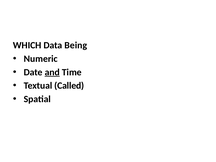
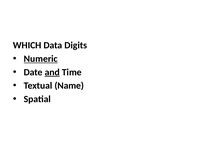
Being: Being -> Digits (76, 45)
Numeric underline: none -> present (41, 59)
Called: Called -> Name (69, 86)
